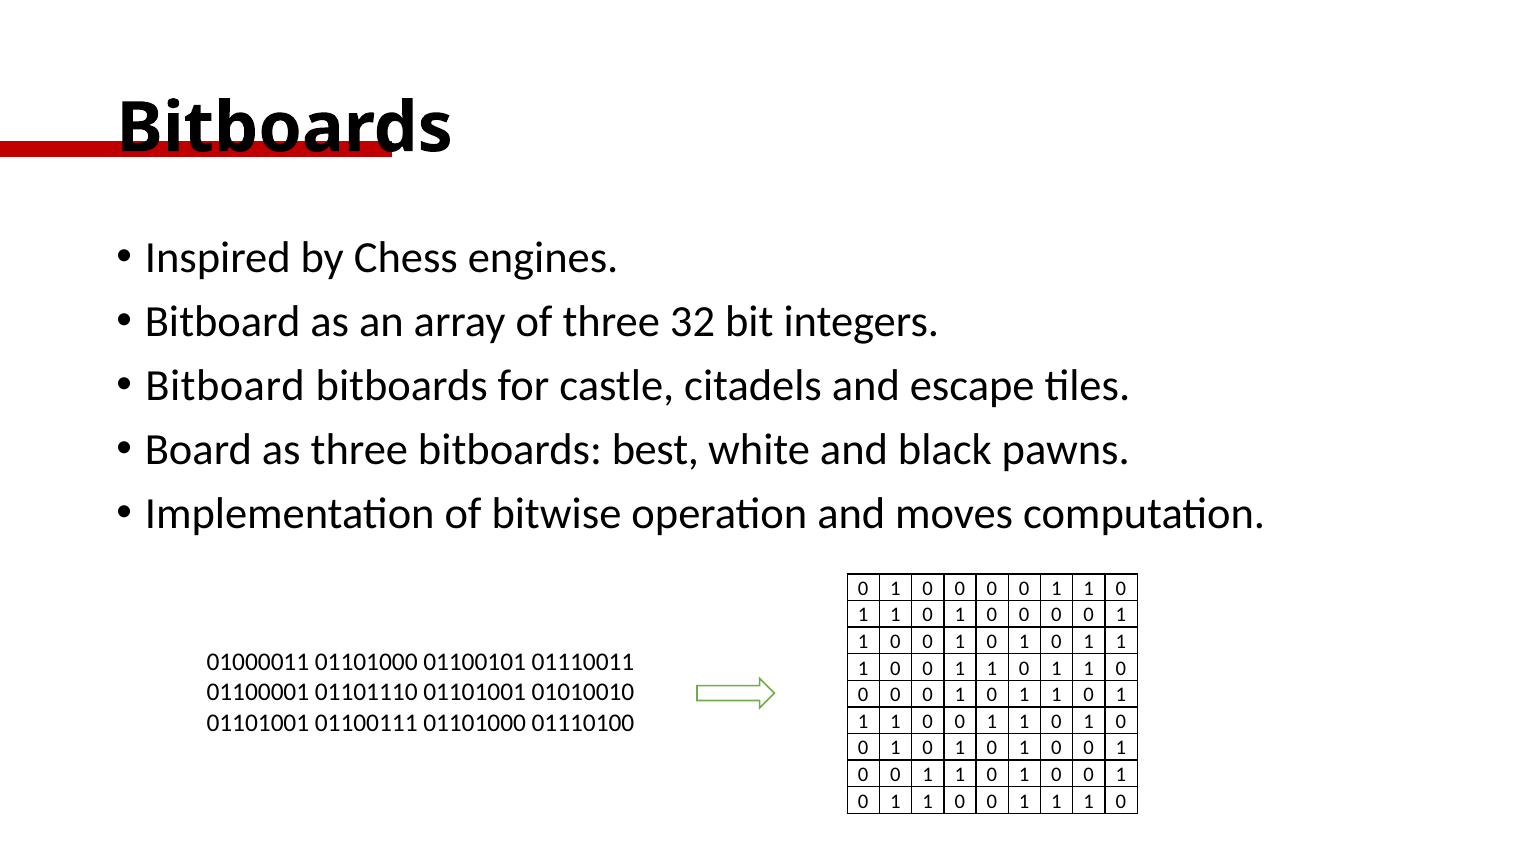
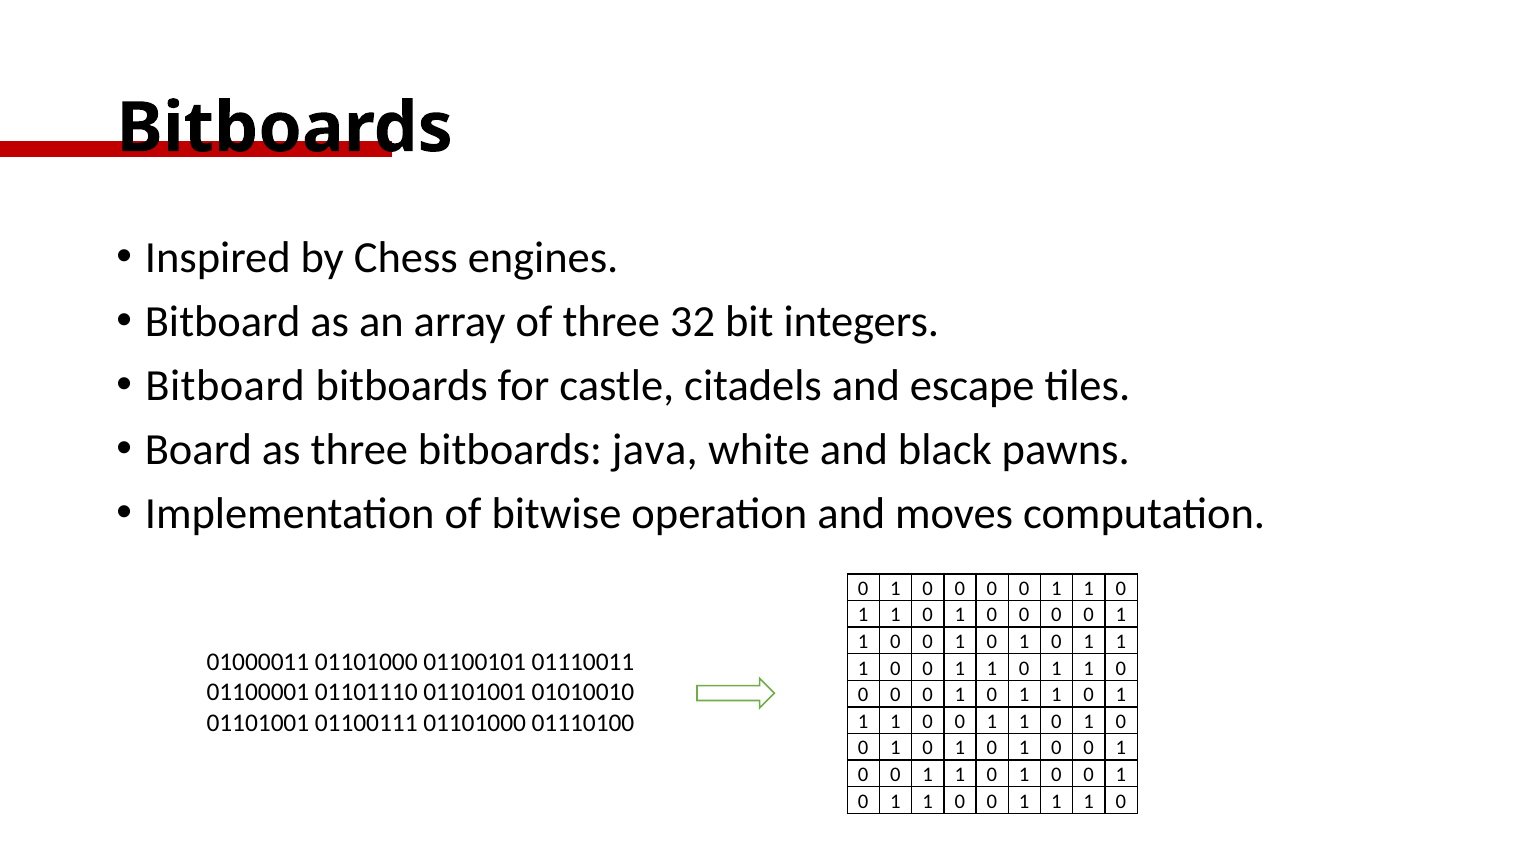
best: best -> java (655, 450)
